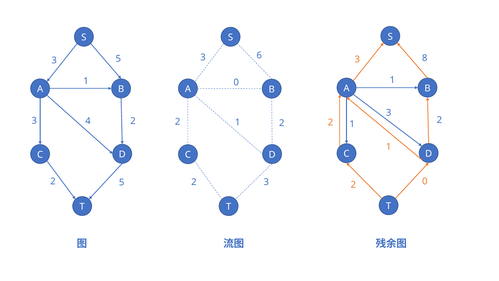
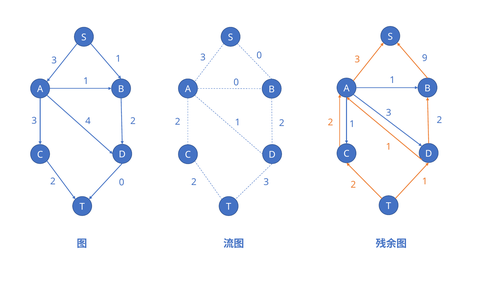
3 6: 6 -> 0 (259, 55)
8: 8 -> 9 (425, 58)
5: 5 -> 1 (118, 59)
2 5: 5 -> 0 (122, 182)
0: 0 -> 1 (425, 181)
